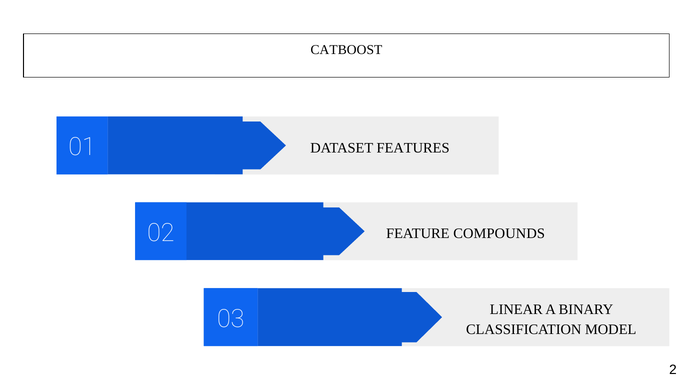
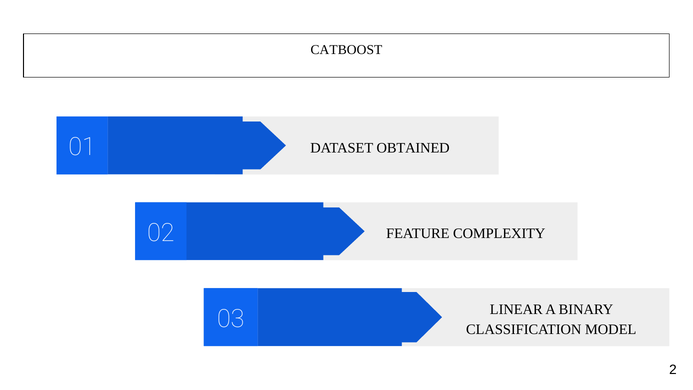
FEATURES: FEATURES -> OBTAINED (413, 148)
COMPOUNDS: COMPOUNDS -> COMPLEXITY (499, 233)
